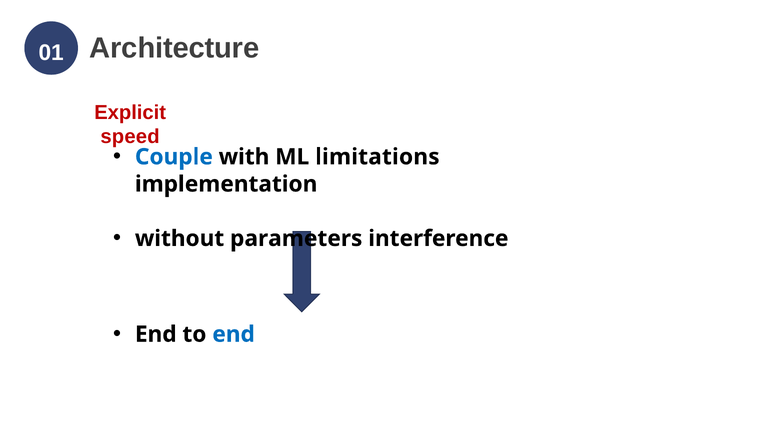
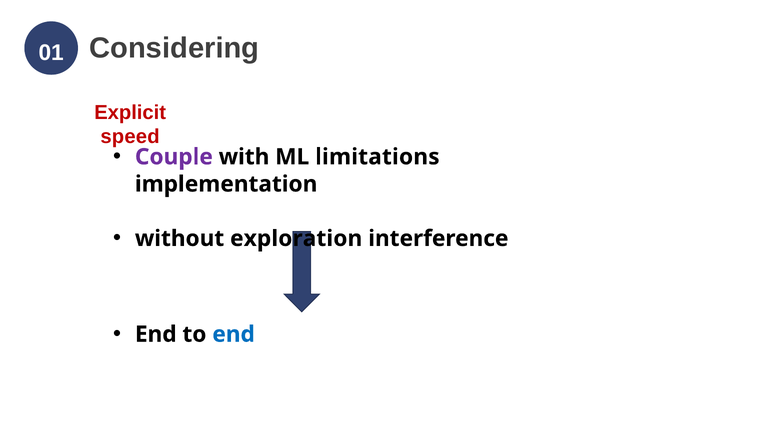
Architecture: Architecture -> Considering (174, 48)
Couple colour: blue -> purple (174, 157)
parameters: parameters -> exploration (296, 239)
